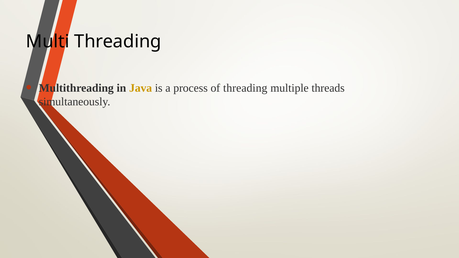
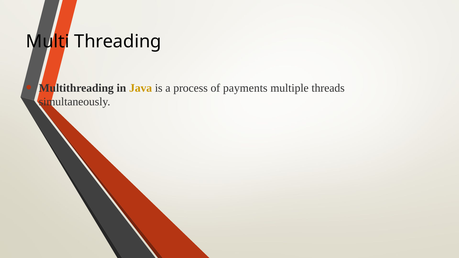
of threading: threading -> payments (245, 88)
